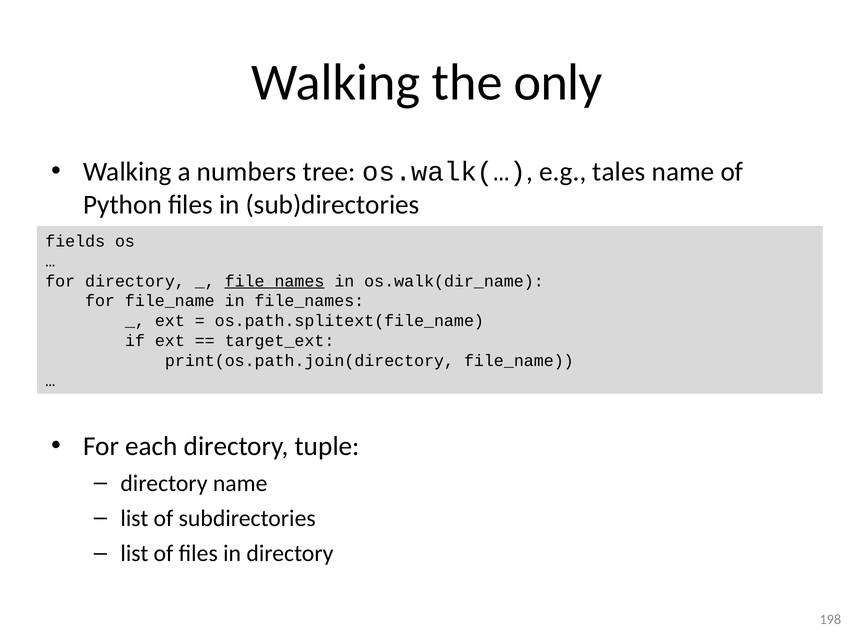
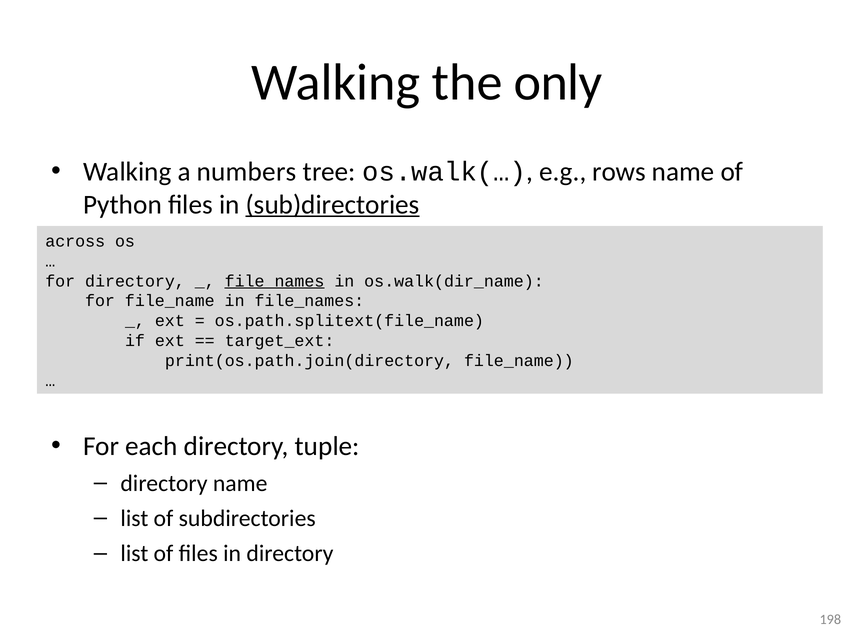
tales: tales -> rows (619, 172)
sub)directories underline: none -> present (333, 204)
fields: fields -> across (75, 241)
